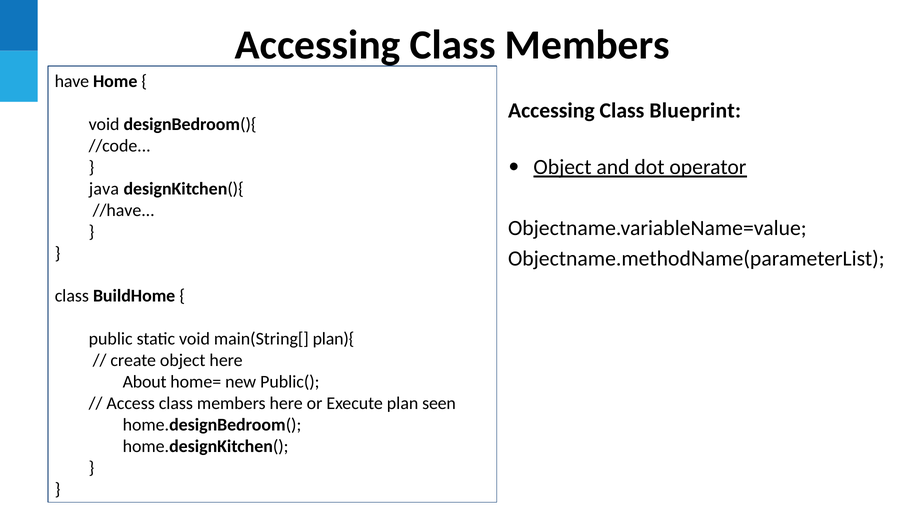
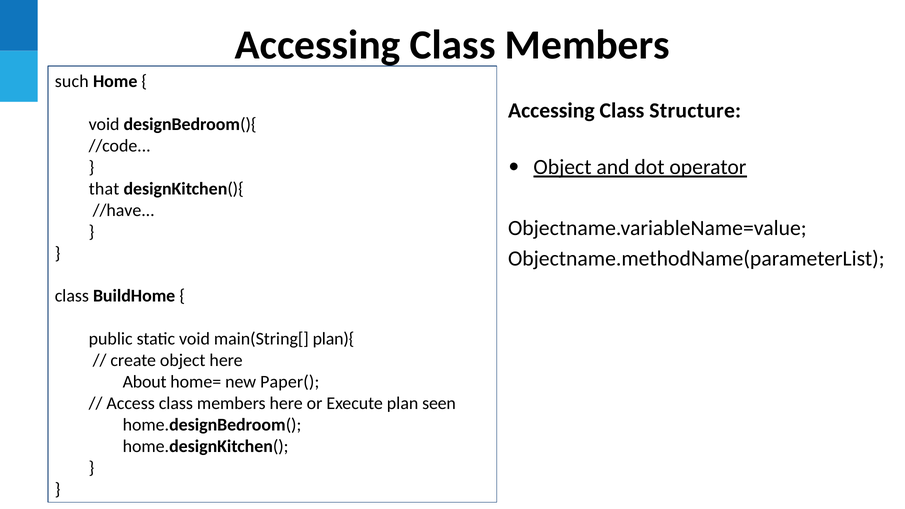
have: have -> such (72, 81)
Blueprint: Blueprint -> Structure (695, 111)
java: java -> that (104, 189)
Public(: Public( -> Paper( (290, 382)
